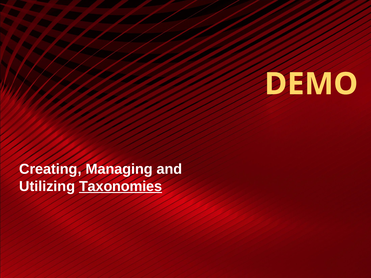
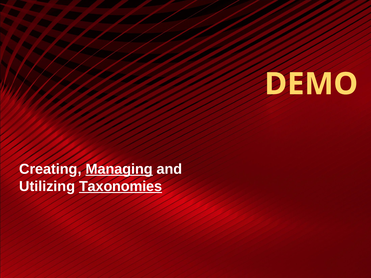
Managing underline: none -> present (119, 169)
